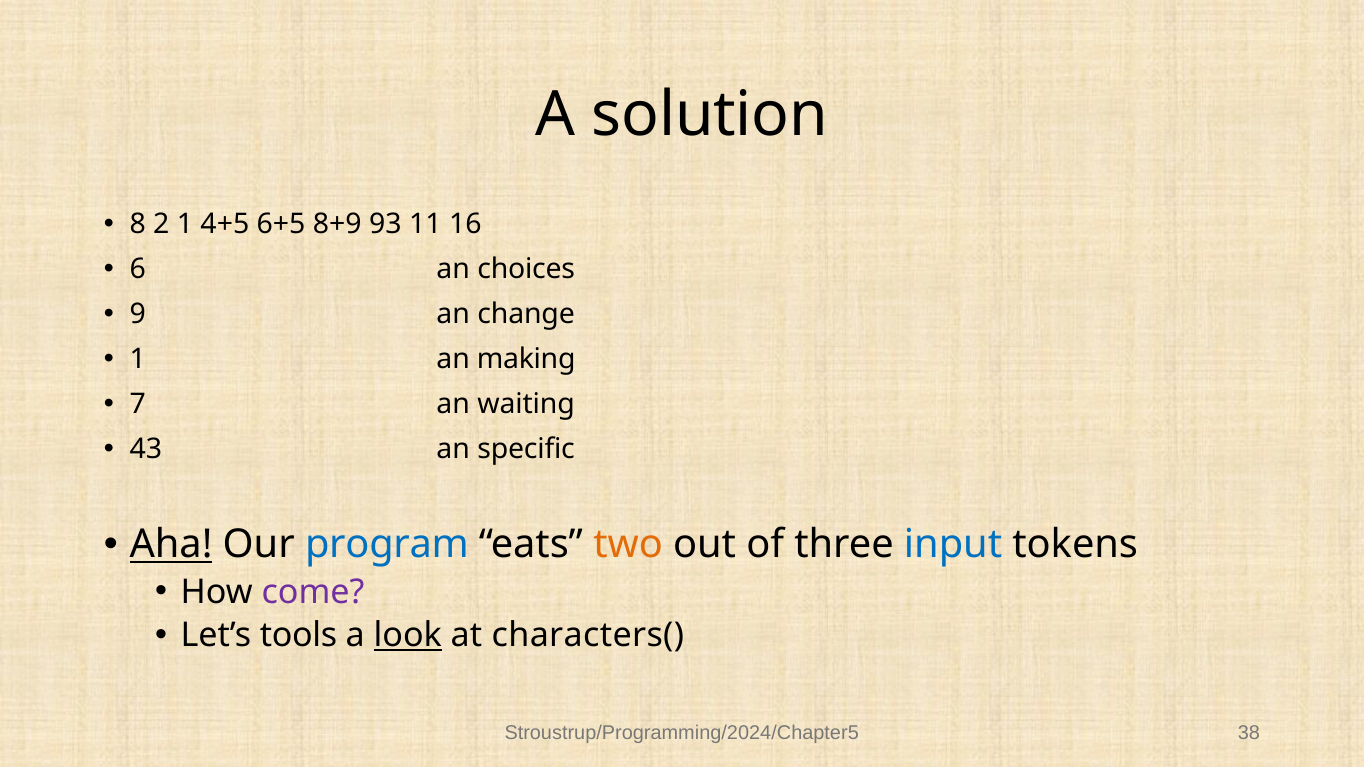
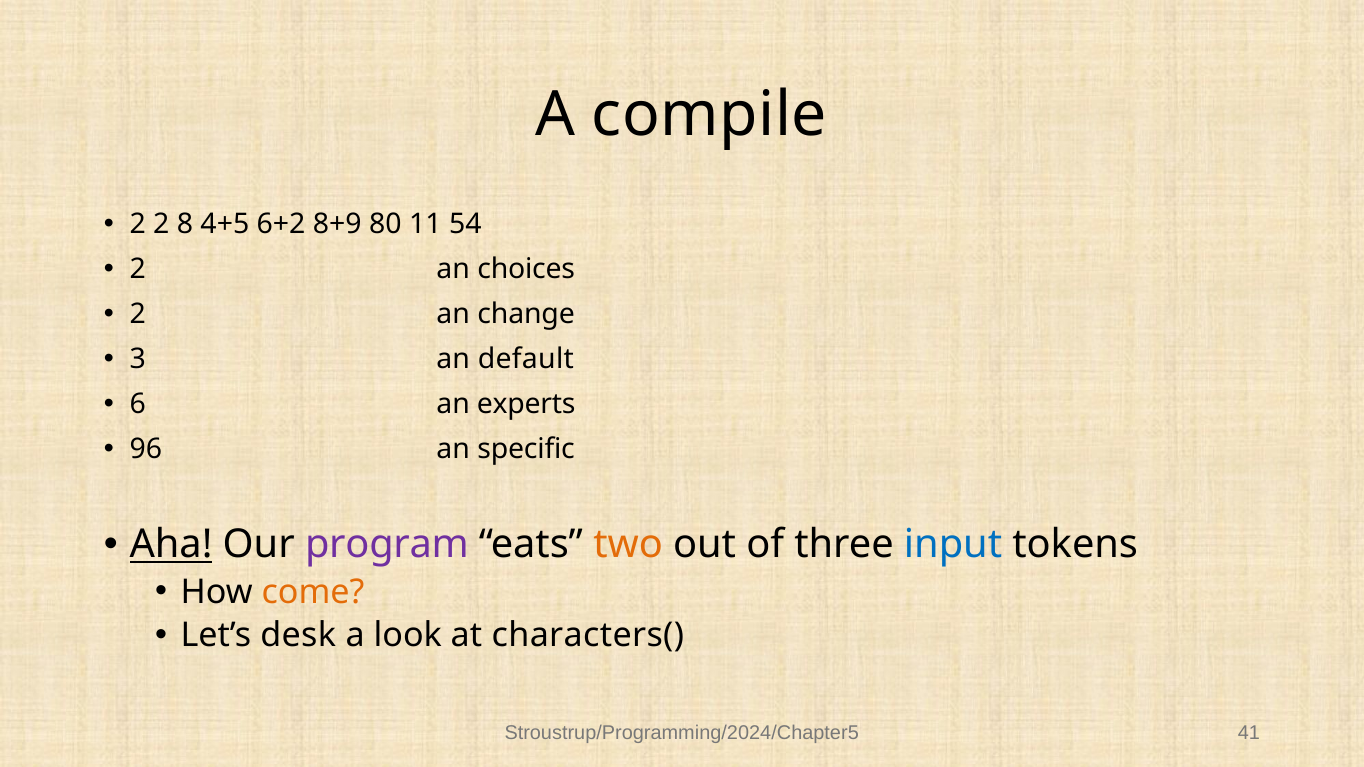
solution: solution -> compile (710, 115)
8: 8 -> 2 (138, 225)
2 1: 1 -> 8 (185, 225)
6+5: 6+5 -> 6+2 (281, 225)
93: 93 -> 80 (385, 225)
16: 16 -> 54 (465, 225)
6: 6 -> 2 (138, 269)
9: 9 -> 2 (138, 314)
1: 1 -> 3 (138, 359)
making: making -> default (526, 359)
7: 7 -> 6 (138, 404)
waiting: waiting -> experts (526, 404)
43: 43 -> 96 (146, 449)
program colour: blue -> purple (387, 545)
come colour: purple -> orange (313, 592)
tools: tools -> desk (298, 636)
look underline: present -> none (408, 636)
38: 38 -> 41 (1249, 733)
